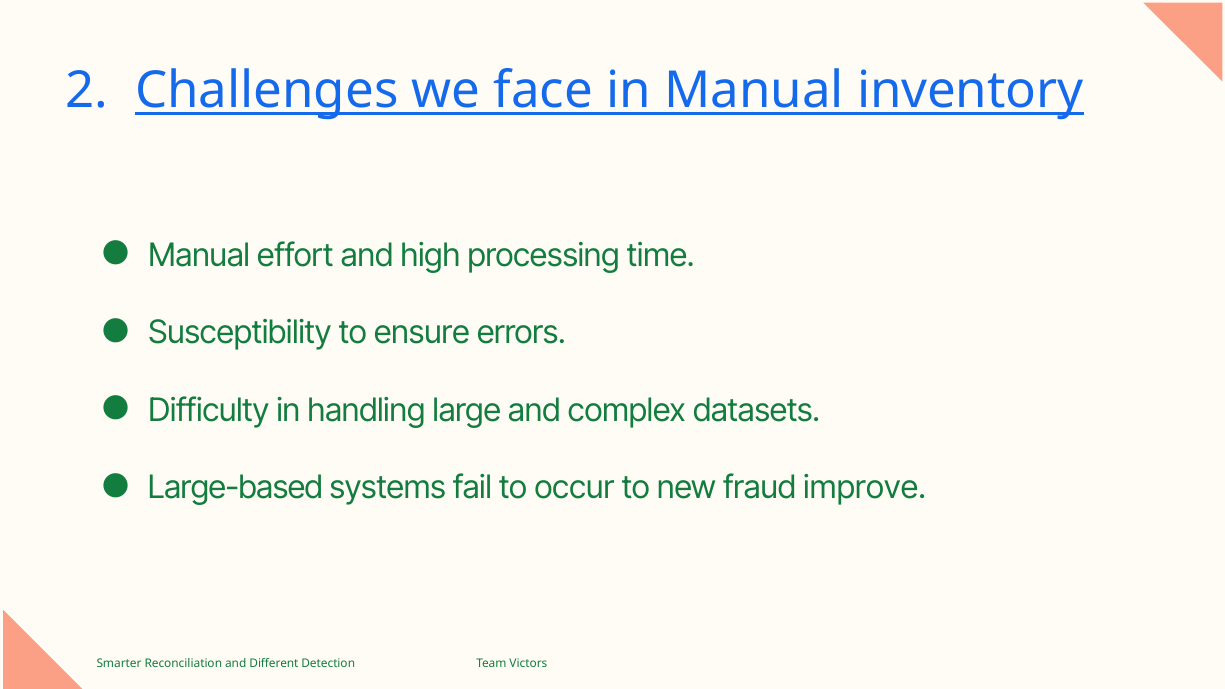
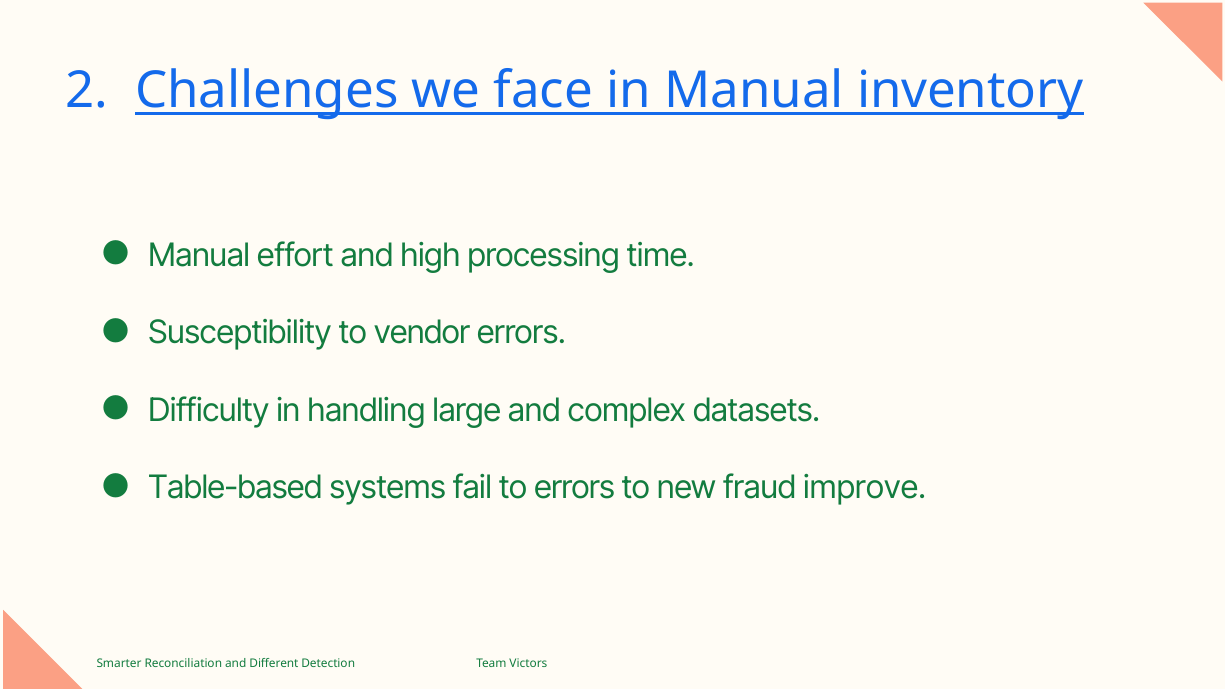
ensure: ensure -> vendor (422, 333)
Large-based: Large-based -> Table-based (235, 488)
to occur: occur -> errors (575, 488)
